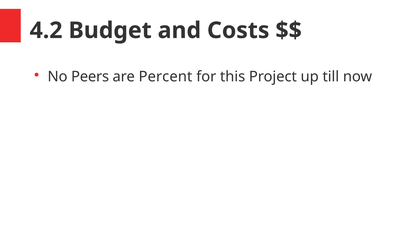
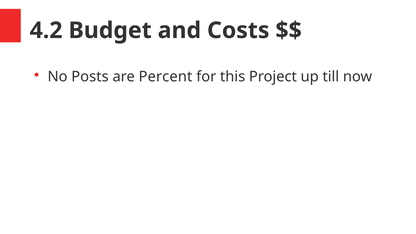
Peers: Peers -> Posts (90, 77)
